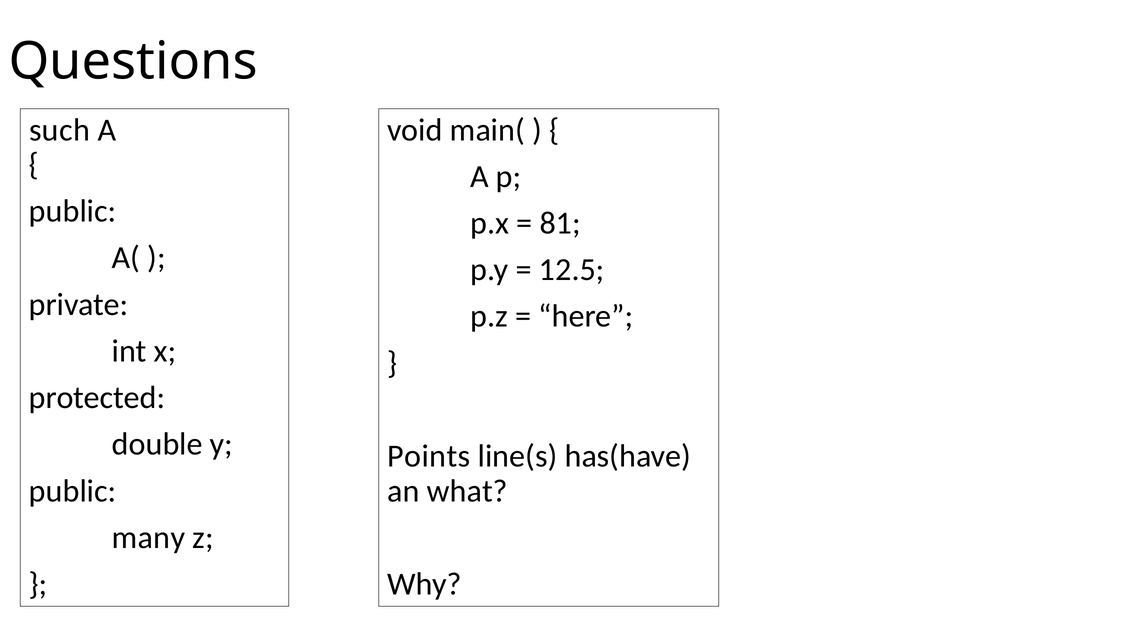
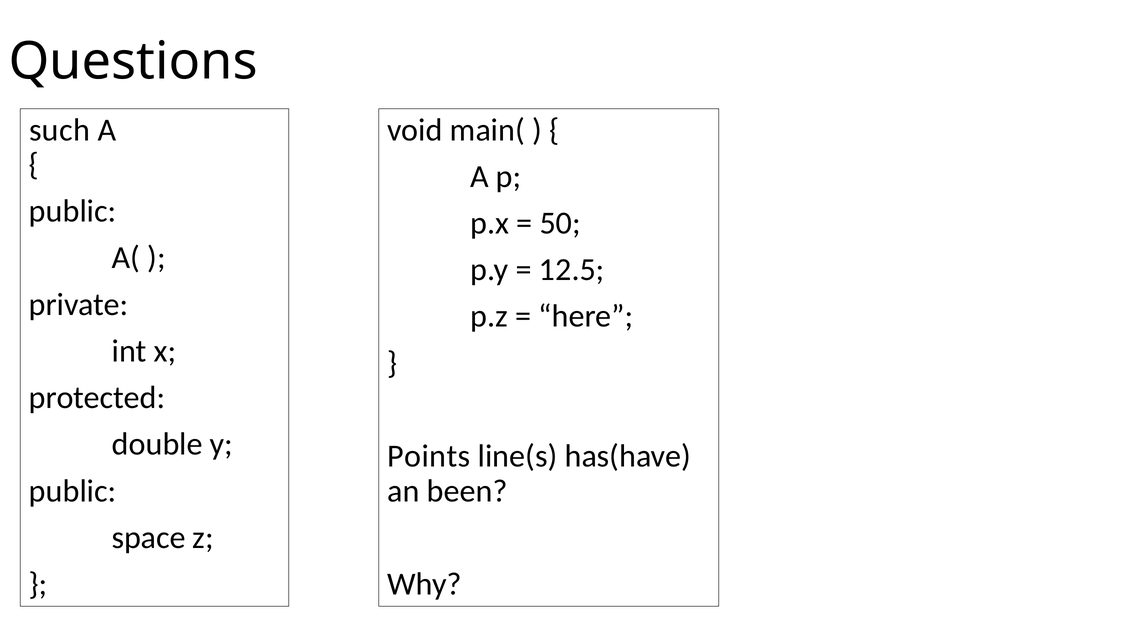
81: 81 -> 50 (560, 223)
what: what -> been (467, 491)
many: many -> space (149, 538)
